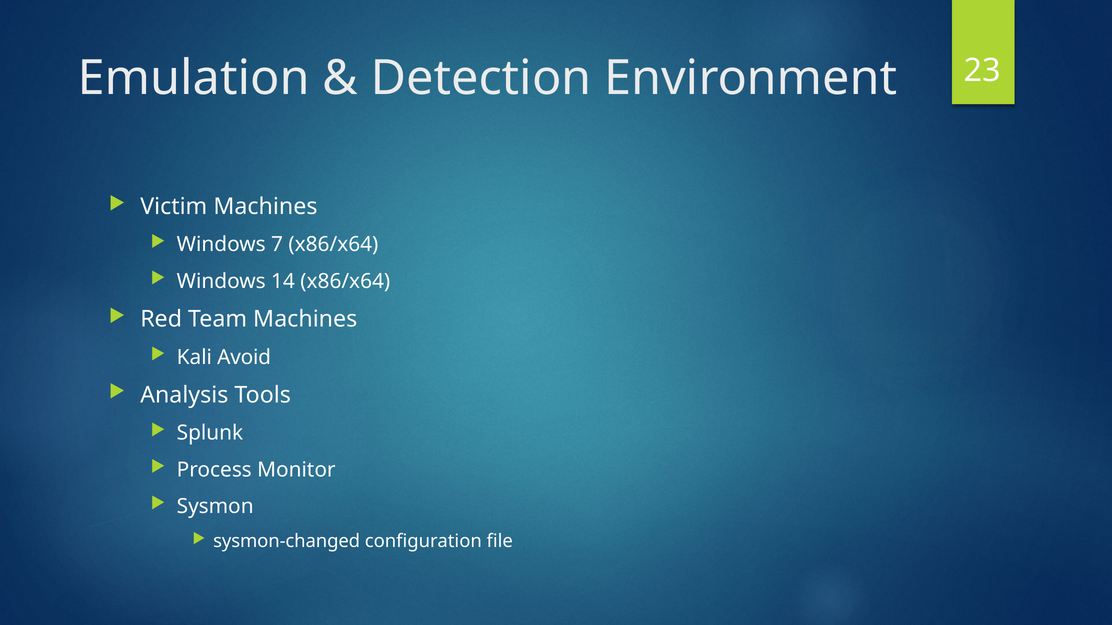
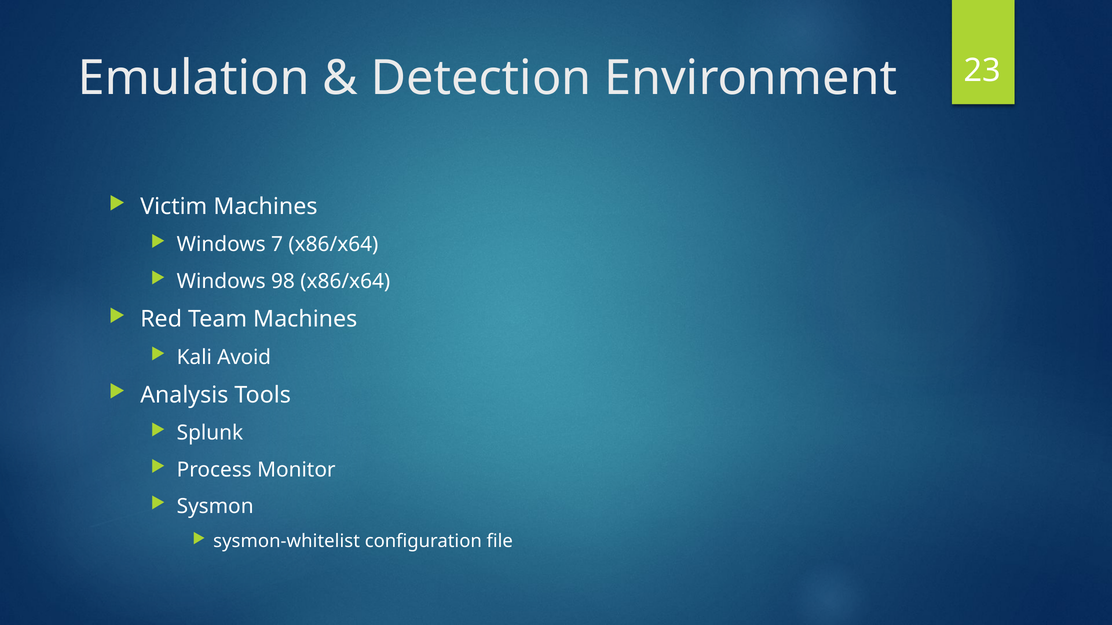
14: 14 -> 98 (283, 281)
sysmon-changed: sysmon-changed -> sysmon-whitelist (287, 542)
